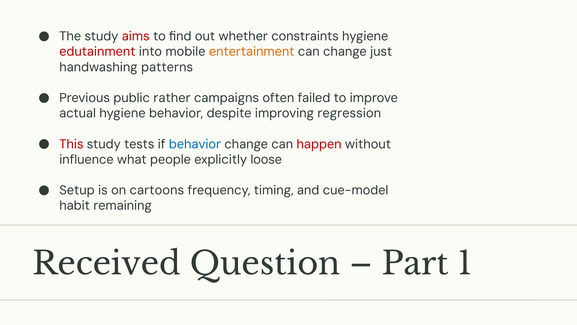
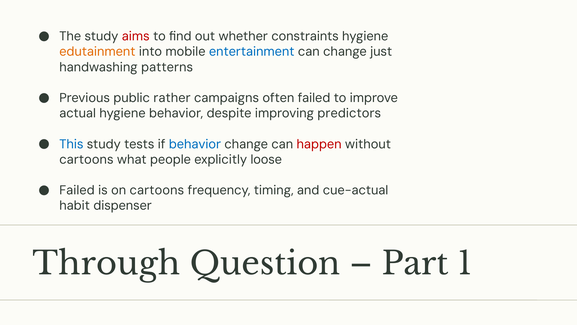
edutainment colour: red -> orange (97, 52)
entertainment colour: orange -> blue (252, 52)
regression: regression -> predictors (349, 113)
This colour: red -> blue (71, 144)
influence: influence -> cartoons (86, 159)
Setup: Setup -> Failed (77, 190)
cue-model: cue-model -> cue-actual (356, 190)
remaining: remaining -> dispenser (123, 205)
Received: Received -> Through (106, 263)
